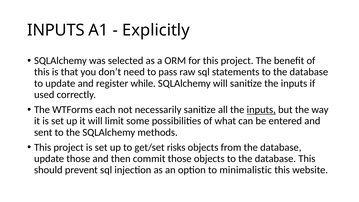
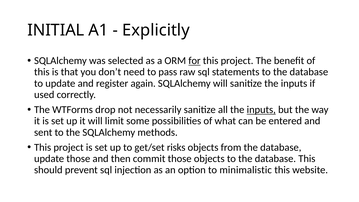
INPUTS: INPUTS -> INITIAL (56, 30)
for underline: none -> present (194, 61)
while: while -> again (143, 83)
each: each -> drop (105, 110)
